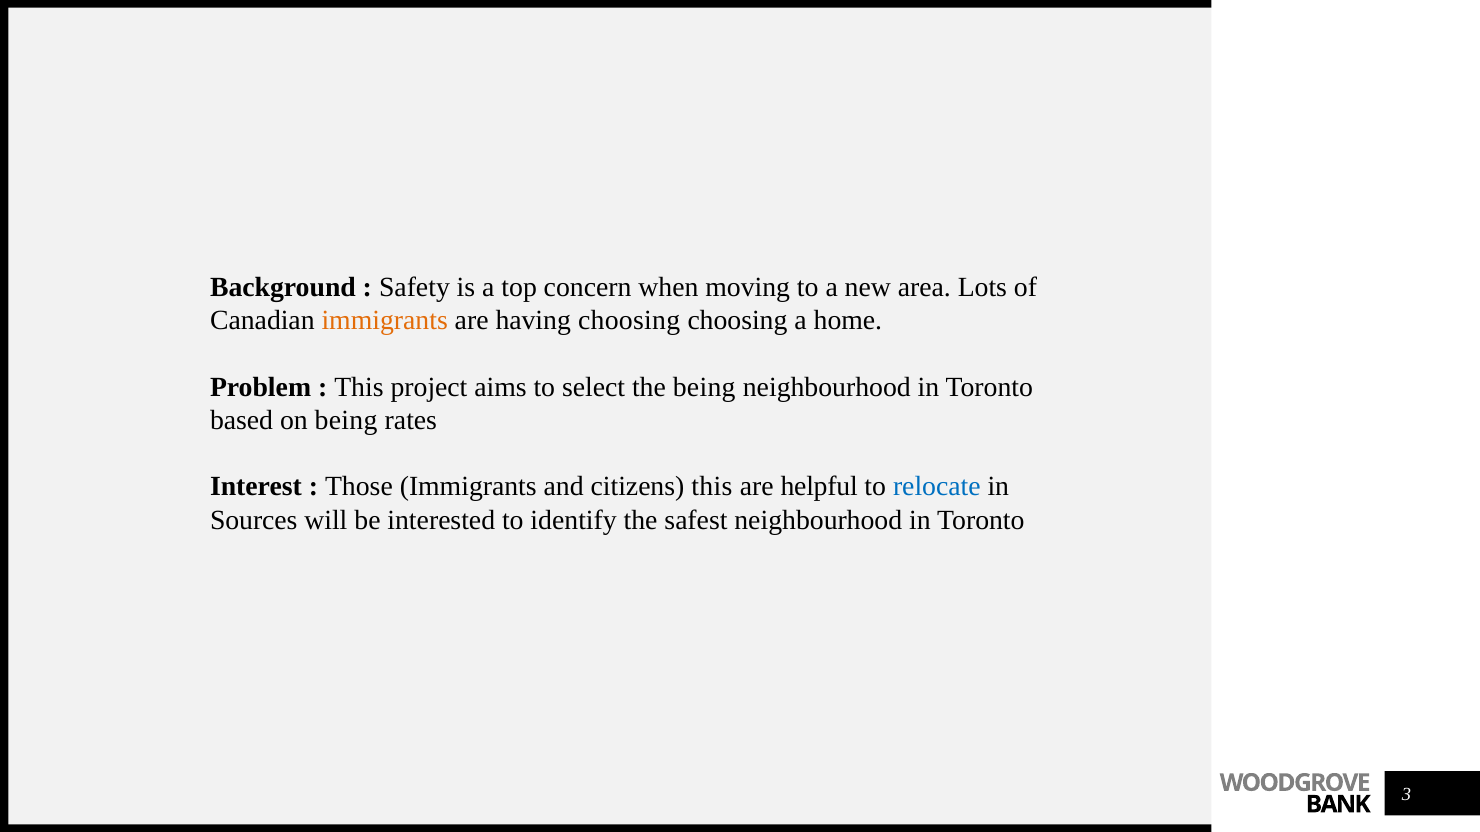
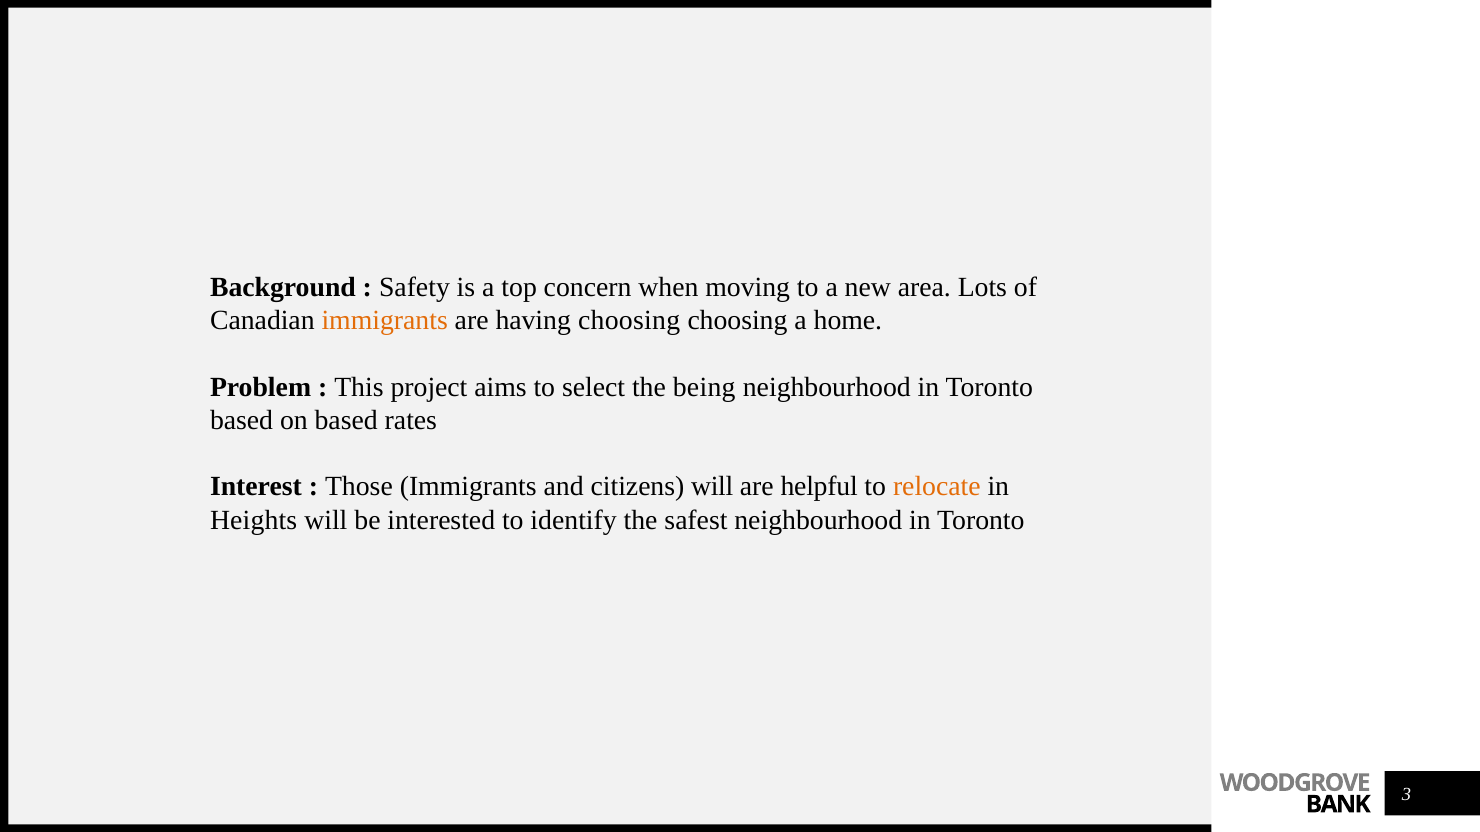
on being: being -> based (346, 420)
citizens this: this -> will (712, 487)
relocate colour: blue -> orange (937, 487)
Sources: Sources -> Heights (254, 520)
